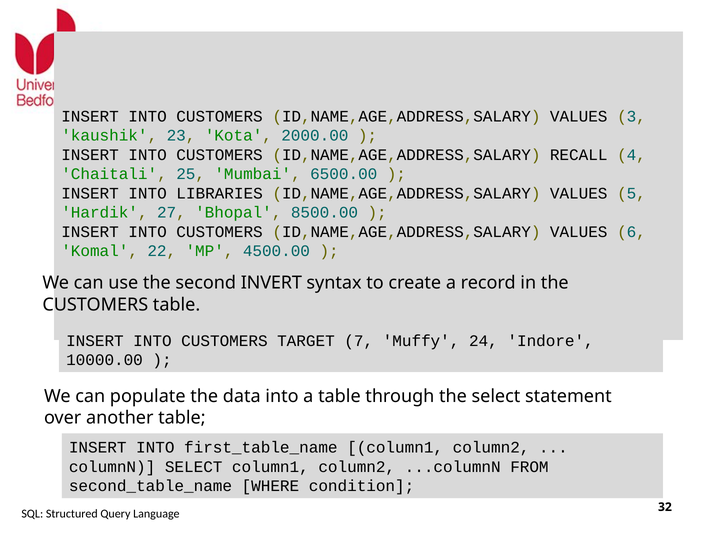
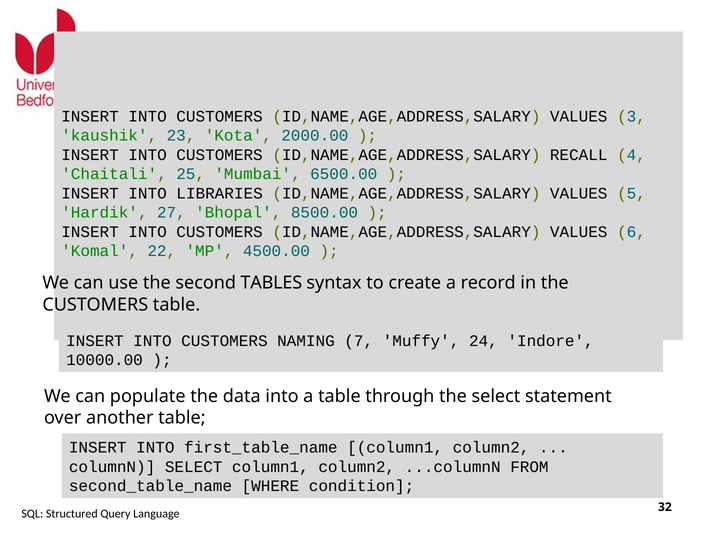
INVERT: INVERT -> TABLES (271, 283)
TARGET: TARGET -> NAMING (306, 340)
